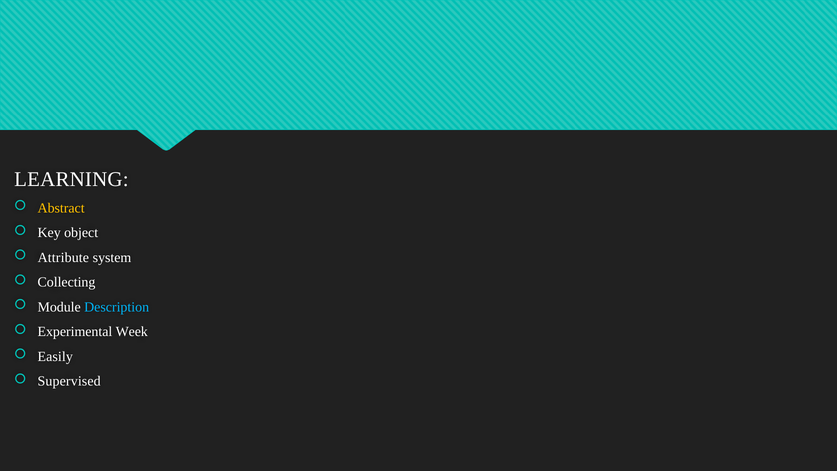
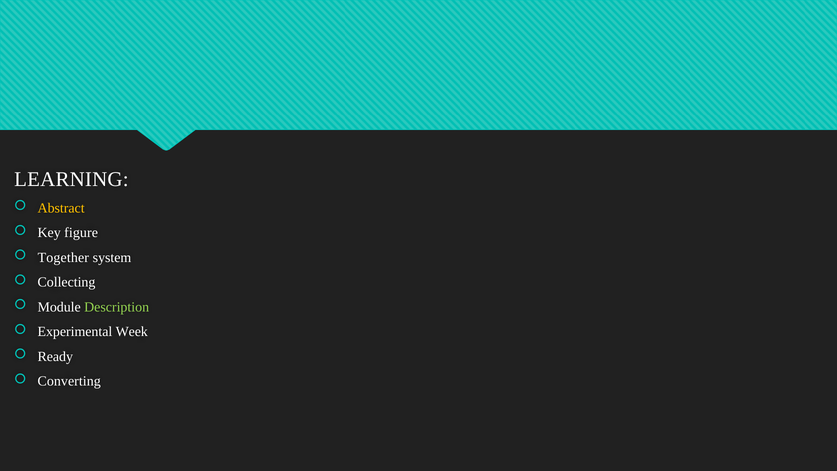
object: object -> figure (81, 233)
Attribute: Attribute -> Together (63, 257)
Description colour: light blue -> light green (117, 307)
Easily: Easily -> Ready (55, 356)
Supervised: Supervised -> Converting (69, 381)
